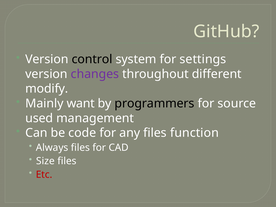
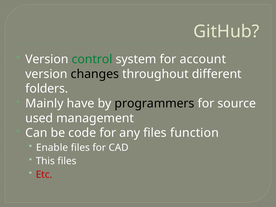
control colour: black -> green (92, 59)
settings: settings -> account (203, 59)
changes colour: purple -> black (95, 74)
modify: modify -> folders (47, 89)
want: want -> have (81, 103)
Always: Always -> Enable (52, 148)
Size: Size -> This (45, 161)
